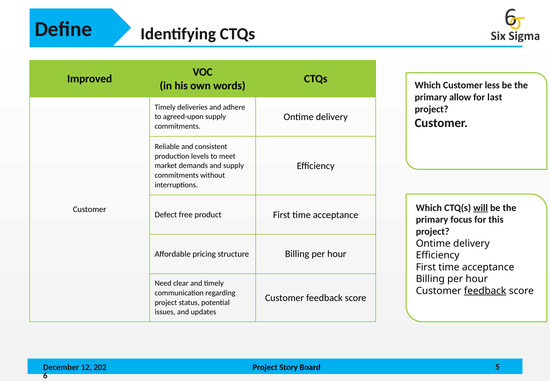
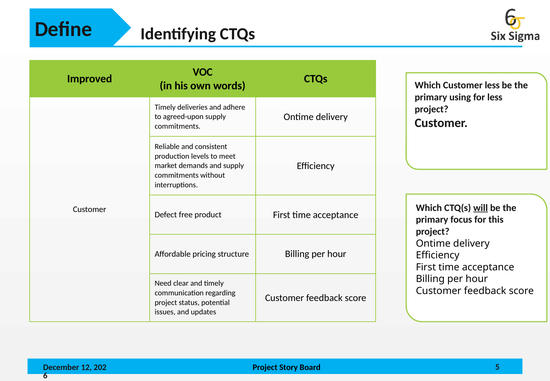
allow: allow -> using (460, 97)
for last: last -> less (495, 97)
feedback underline: present -> none (485, 291)
